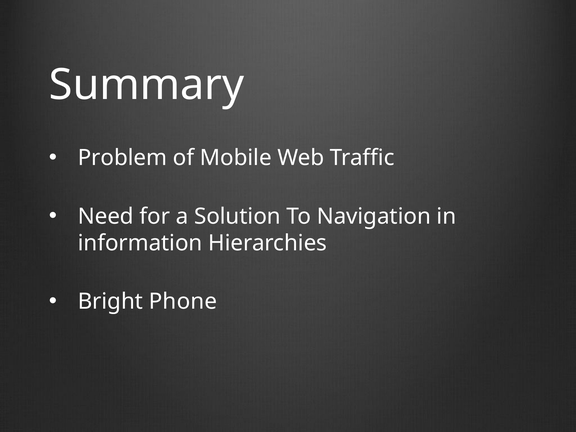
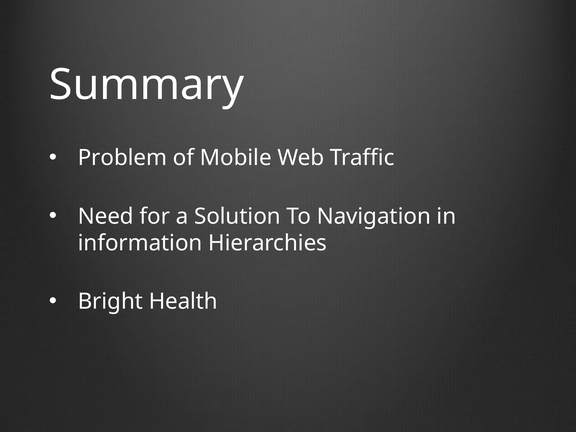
Phone: Phone -> Health (183, 302)
